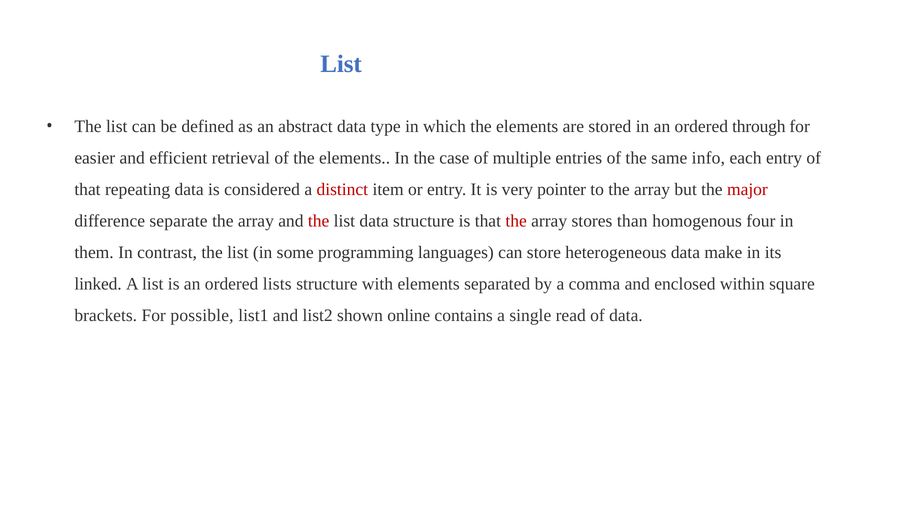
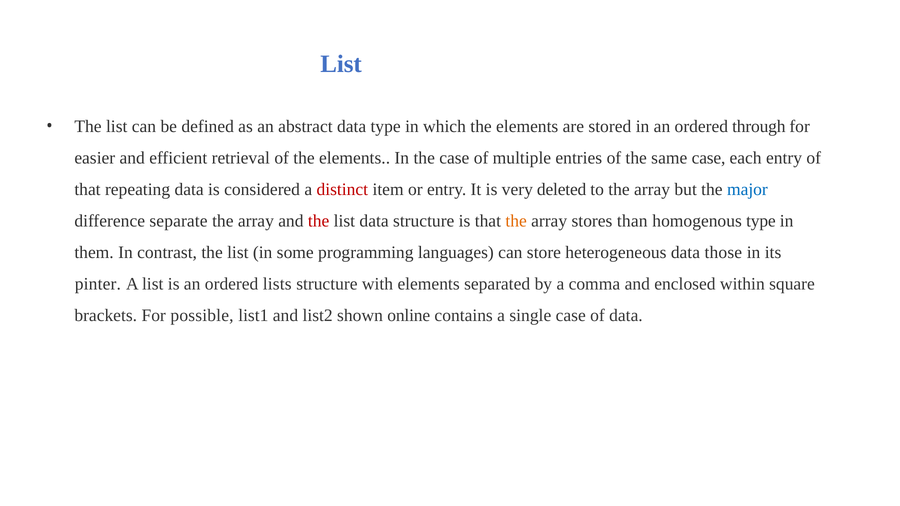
same info: info -> case (709, 158)
pointer: pointer -> deleted (562, 190)
major colour: red -> blue (747, 190)
the colour: red -> orange (516, 221)
homogenous four: four -> type (761, 221)
make: make -> those (723, 253)
linked: linked -> pinter (98, 284)
single read: read -> case (571, 316)
